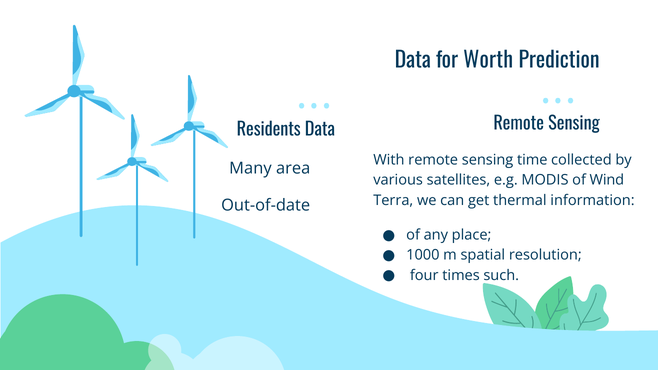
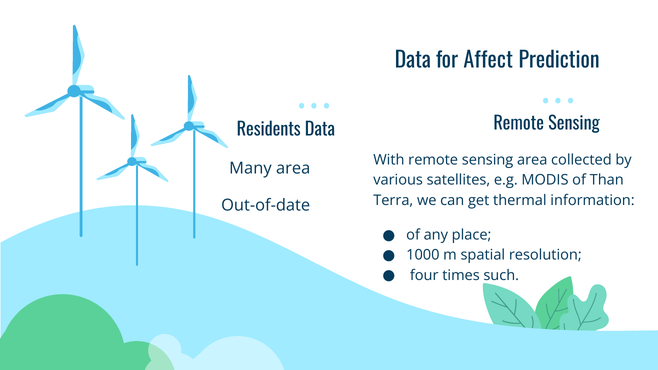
Worth: Worth -> Affect (488, 60)
sensing time: time -> area (532, 160)
Wind: Wind -> Than (607, 180)
